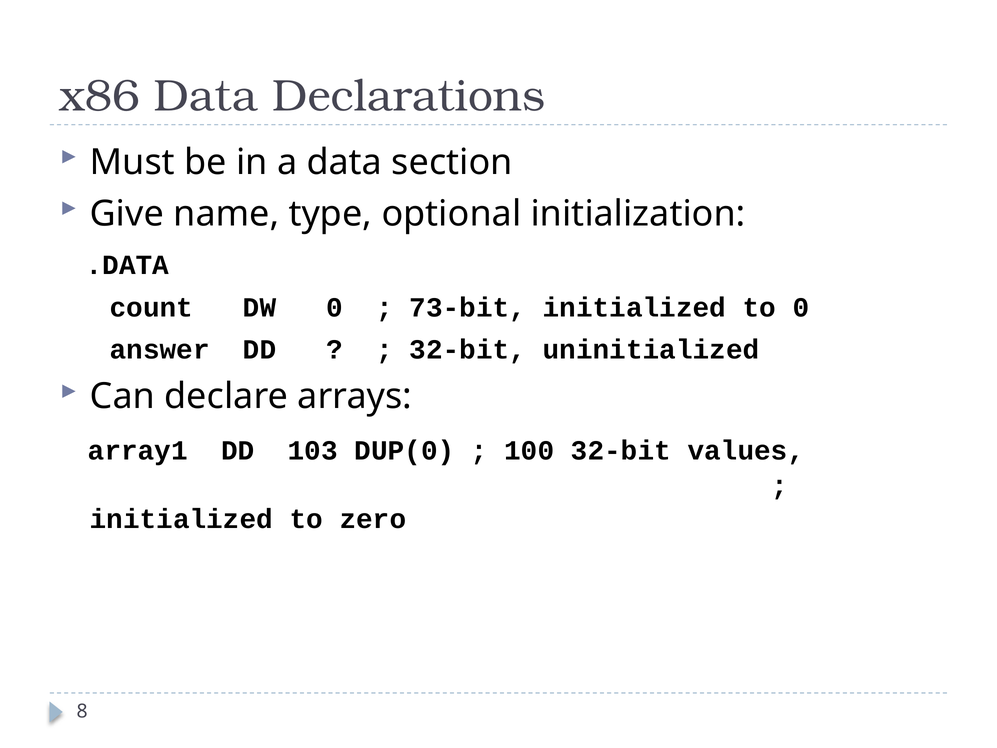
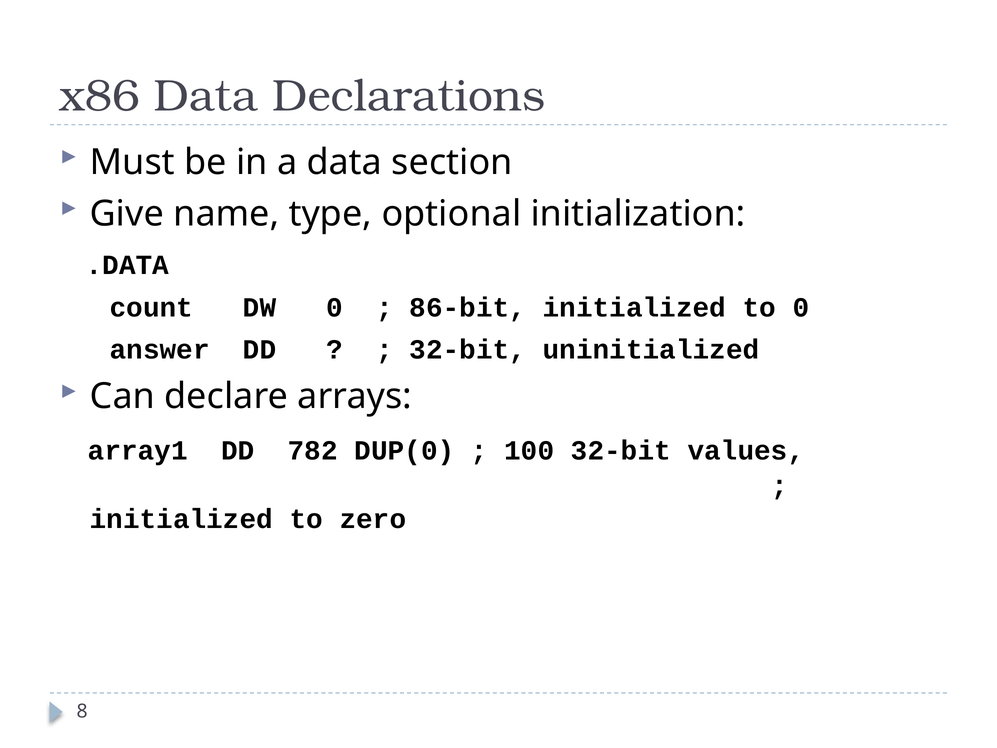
73-bit: 73-bit -> 86-bit (468, 308)
103: 103 -> 782 (313, 451)
